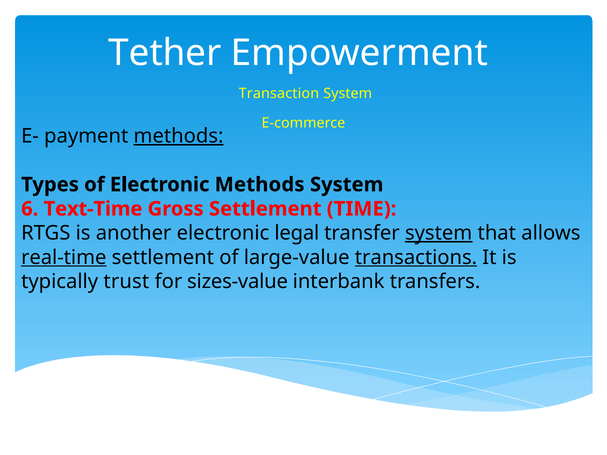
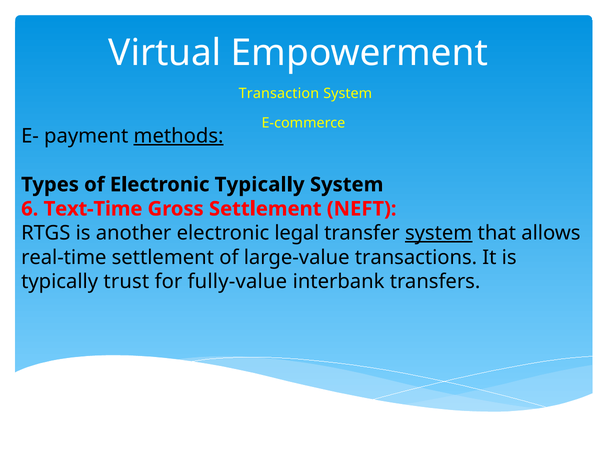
Tether: Tether -> Virtual (165, 53)
Electronic Methods: Methods -> Typically (260, 185)
TIME: TIME -> NEFT (362, 209)
real-time underline: present -> none (64, 258)
transactions underline: present -> none (416, 258)
sizes-value: sizes-value -> fully-value (237, 282)
